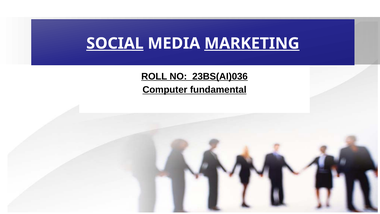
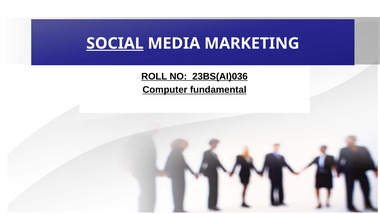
MARKETING underline: present -> none (252, 43)
